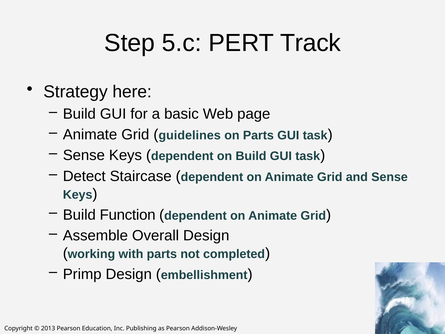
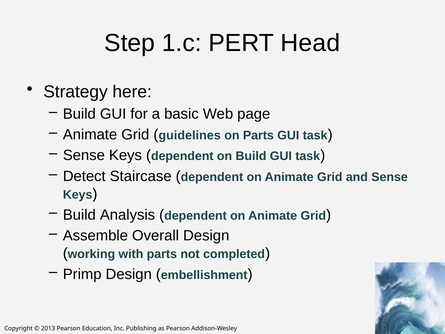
5.c: 5.c -> 1.c (182, 43)
Track: Track -> Head (310, 43)
Function: Function -> Analysis (128, 215)
